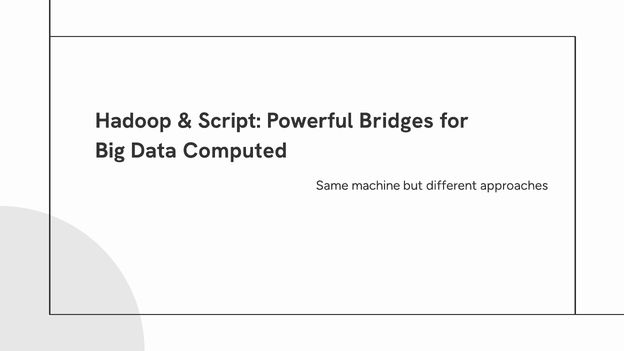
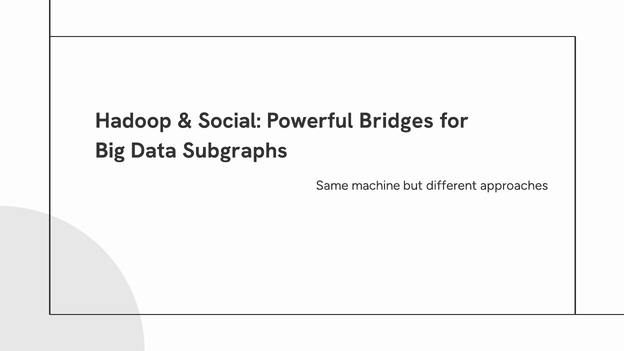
Script: Script -> Social (230, 121)
Computed: Computed -> Subgraphs (235, 150)
